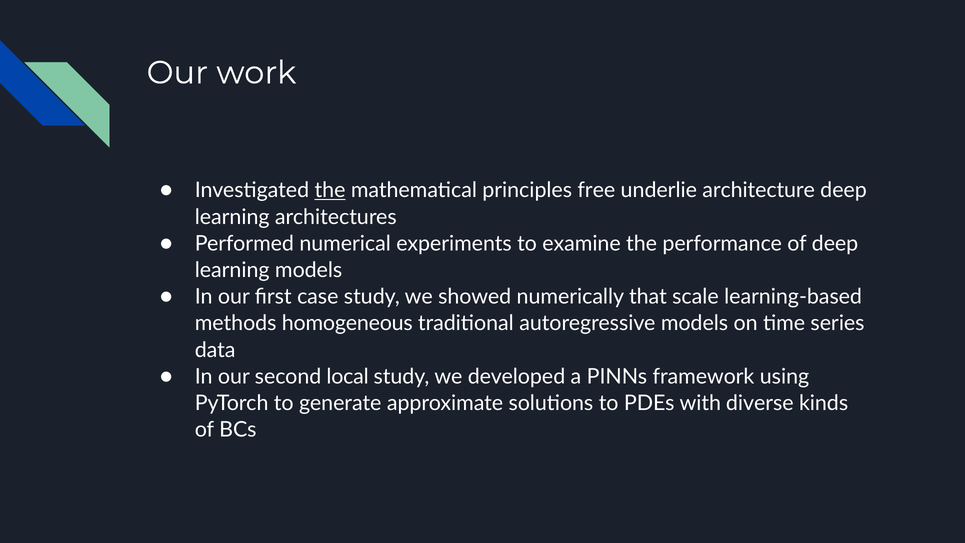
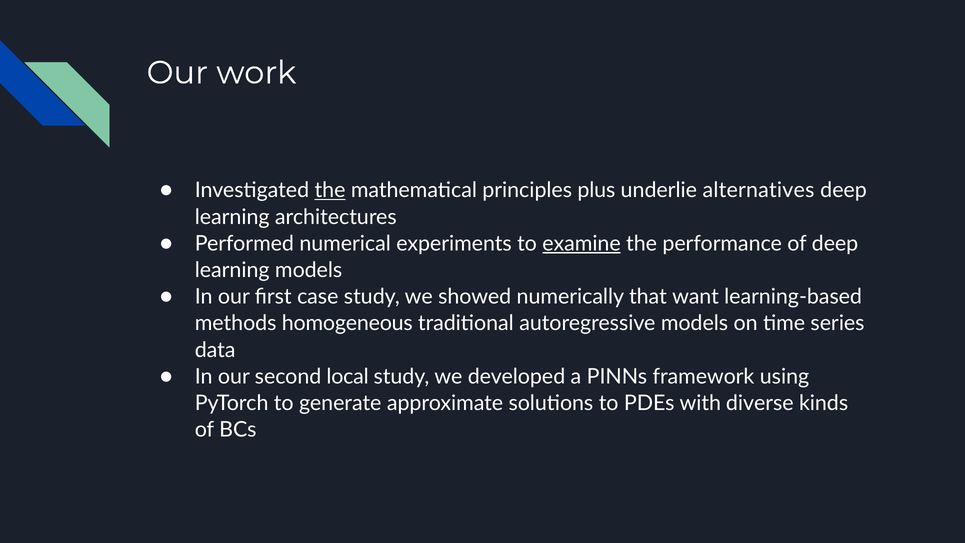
free: free -> plus (596, 190)
architecture: architecture -> alternatives (758, 190)
examine underline: none -> present (582, 243)
scale: scale -> want (696, 297)
